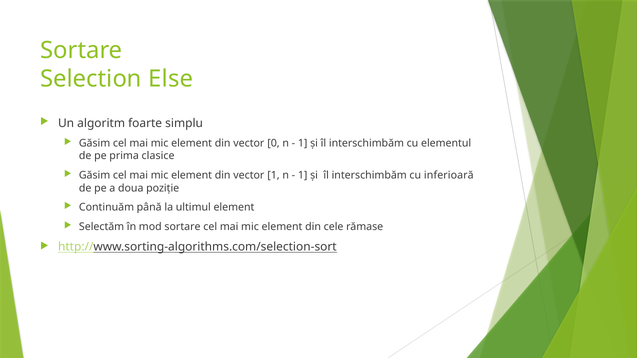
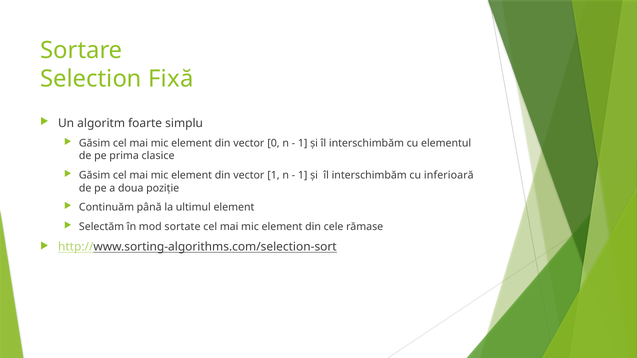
Else: Else -> Fixă (171, 79)
mod sortare: sortare -> sortate (182, 227)
